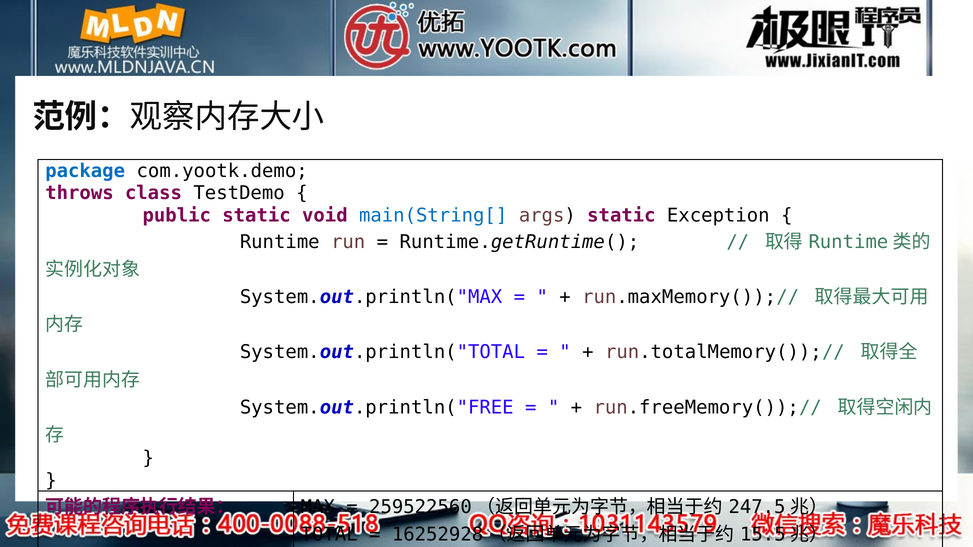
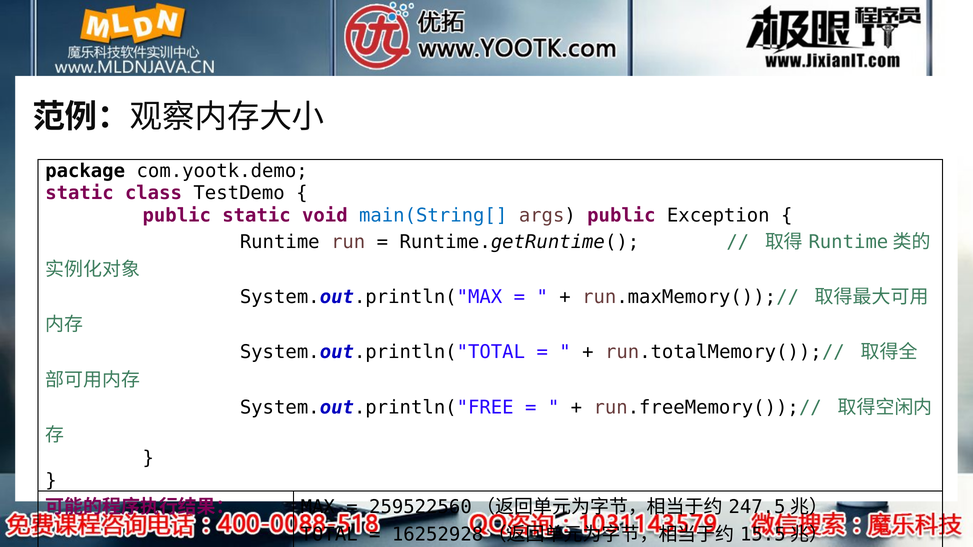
package colour: blue -> black (85, 171)
throws: throws -> static (79, 193)
args static: static -> public (621, 215)
